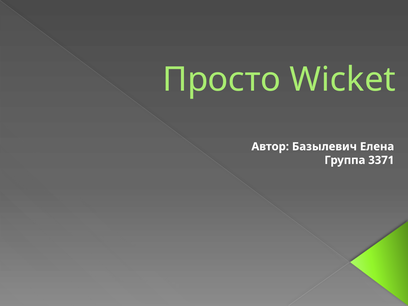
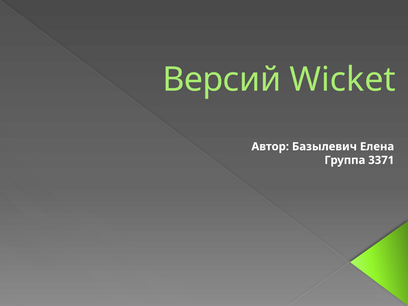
Просто: Просто -> Версий (222, 80)
